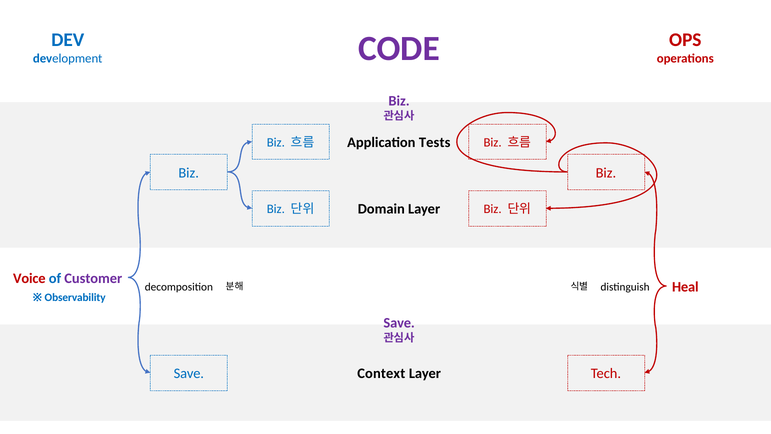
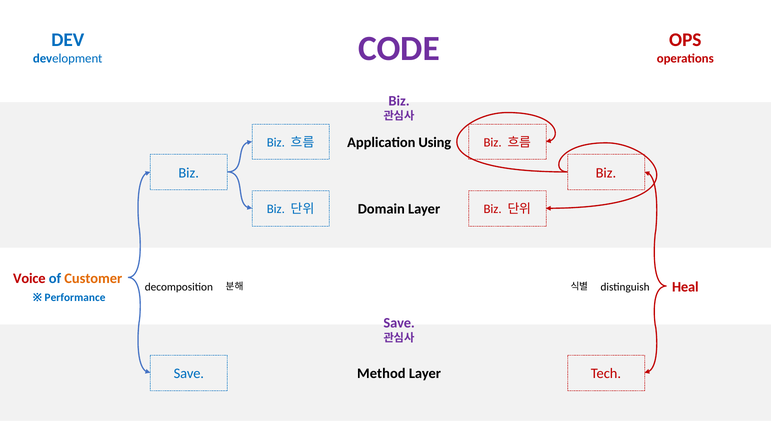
Tests: Tests -> Using (435, 142)
Customer colour: purple -> orange (93, 278)
Observability: Observability -> Performance (75, 297)
Context: Context -> Method (381, 373)
